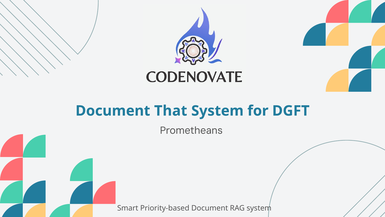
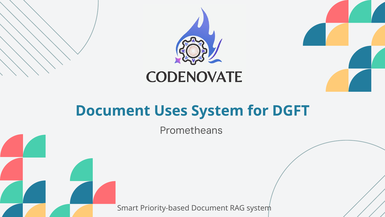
That: That -> Uses (171, 111)
